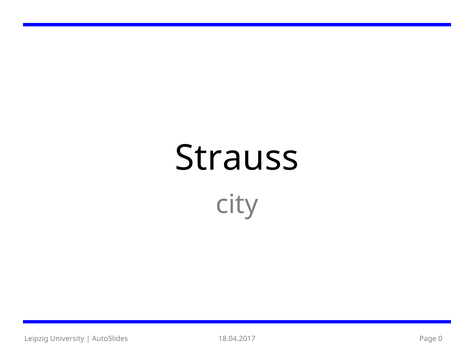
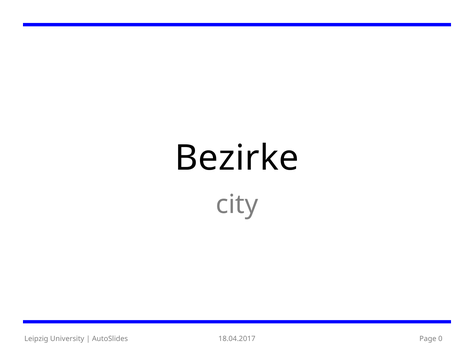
Strauss: Strauss -> Bezirke (237, 158)
